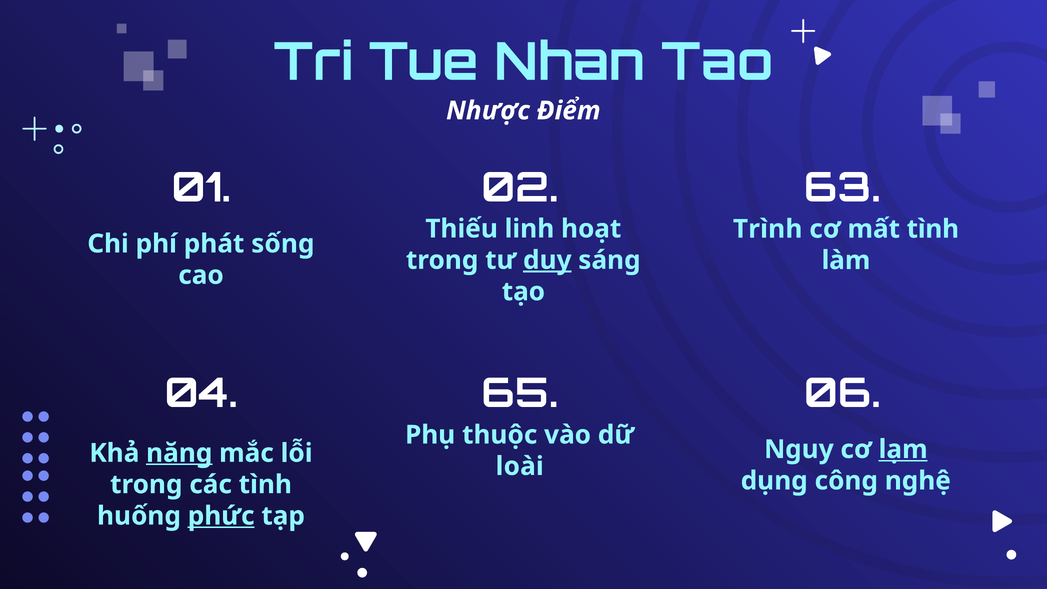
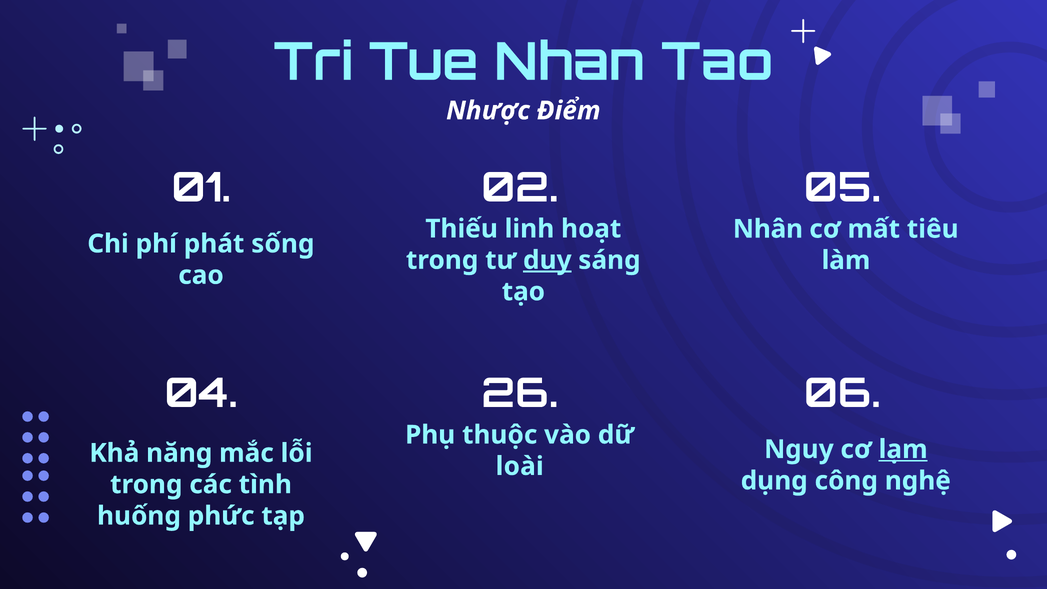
63: 63 -> 05 (842, 188)
Trình: Trình -> Nhân (768, 229)
mất tình: tình -> tiêu (933, 229)
65: 65 -> 26 (520, 394)
năng underline: present -> none (179, 453)
phức underline: present -> none (221, 516)
